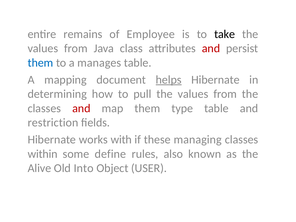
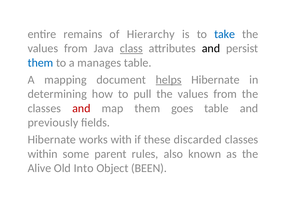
Employee: Employee -> Hierarchy (151, 34)
take colour: black -> blue (225, 34)
class underline: none -> present (131, 48)
and colour: red -> black (211, 48)
type: type -> goes (182, 108)
restriction: restriction -> previously (53, 123)
managing: managing -> discarded (198, 140)
define: define -> parent (110, 154)
USER: USER -> BEEN (149, 168)
